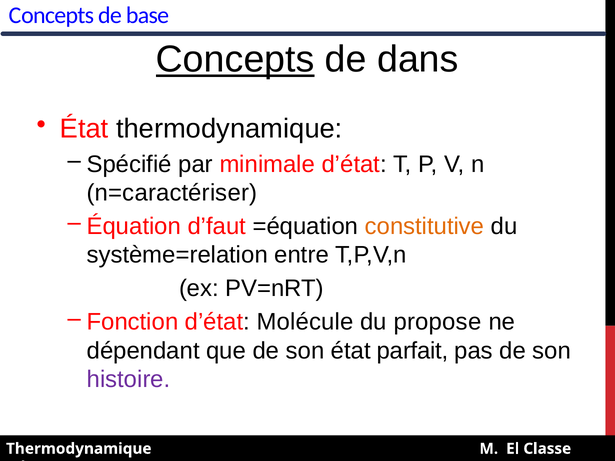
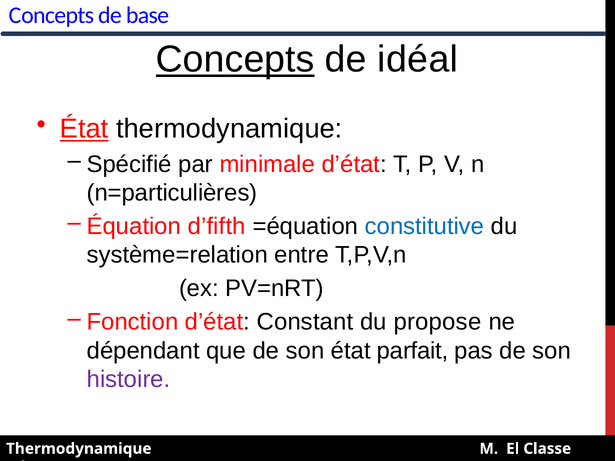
dans: dans -> idéal (418, 60)
État underline: none -> present (84, 129)
n=caractériser: n=caractériser -> n=particulières (172, 193)
d’faut: d’faut -> d’fifth (217, 227)
constitutive colour: orange -> blue (425, 227)
Molécule: Molécule -> Constant (305, 322)
